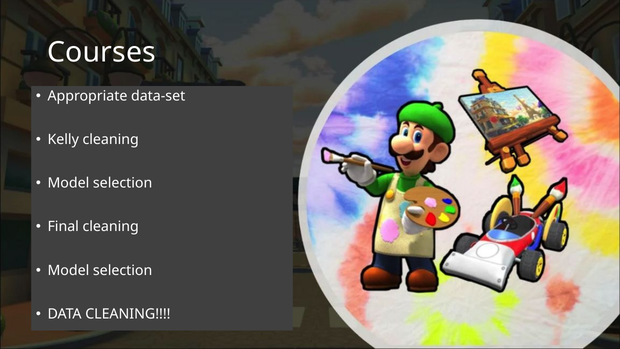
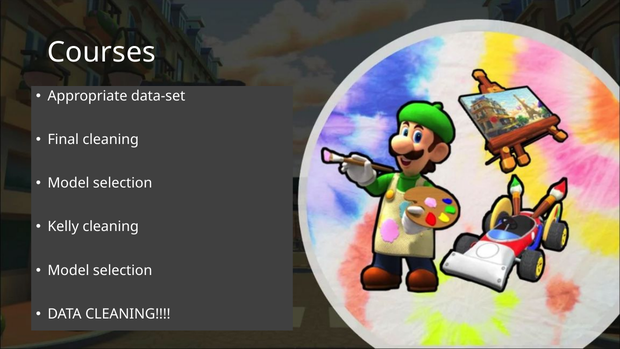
Kelly: Kelly -> Final (63, 139)
Final: Final -> Kelly (63, 227)
